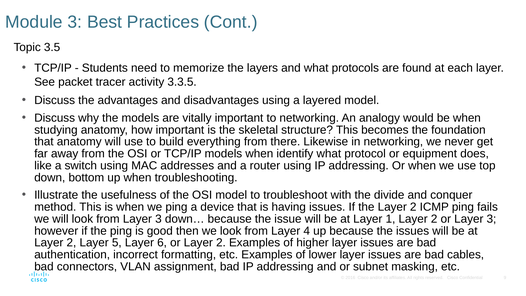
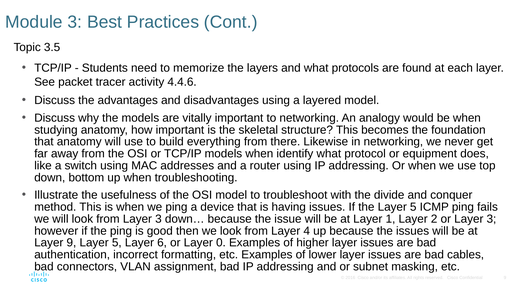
3.3.5: 3.3.5 -> 4.4.6 (182, 82)
the Layer 2: 2 -> 5 (413, 207)
2: 2 -> 9 (71, 243)
or Layer 2: 2 -> 0 (221, 243)
